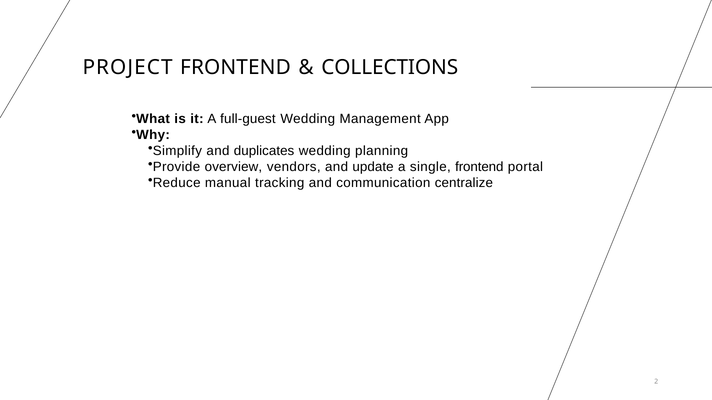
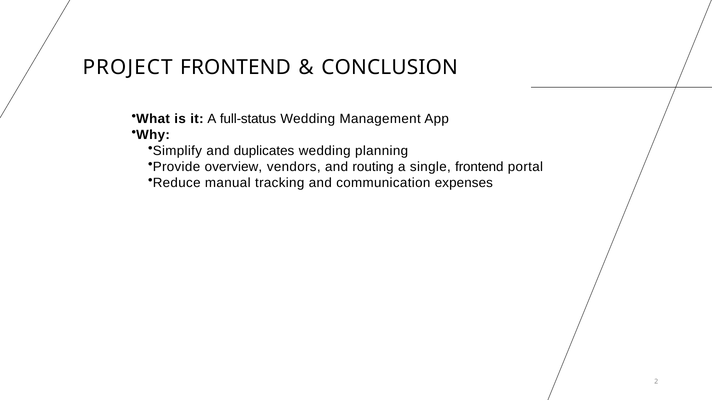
COLLECTIONS: COLLECTIONS -> CONCLUSION (390, 68)
full-guest: full-guest -> full-status (248, 119)
update: update -> routing (373, 167)
centralize: centralize -> expenses (464, 183)
